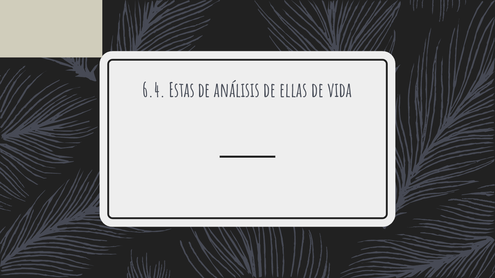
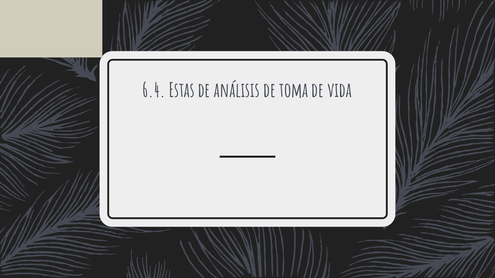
ellas: ellas -> toma (294, 91)
